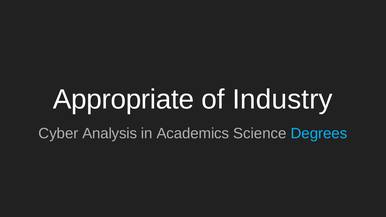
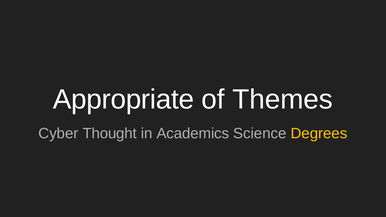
Industry: Industry -> Themes (283, 99)
Analysis: Analysis -> Thought (110, 134)
Degrees colour: light blue -> yellow (319, 134)
